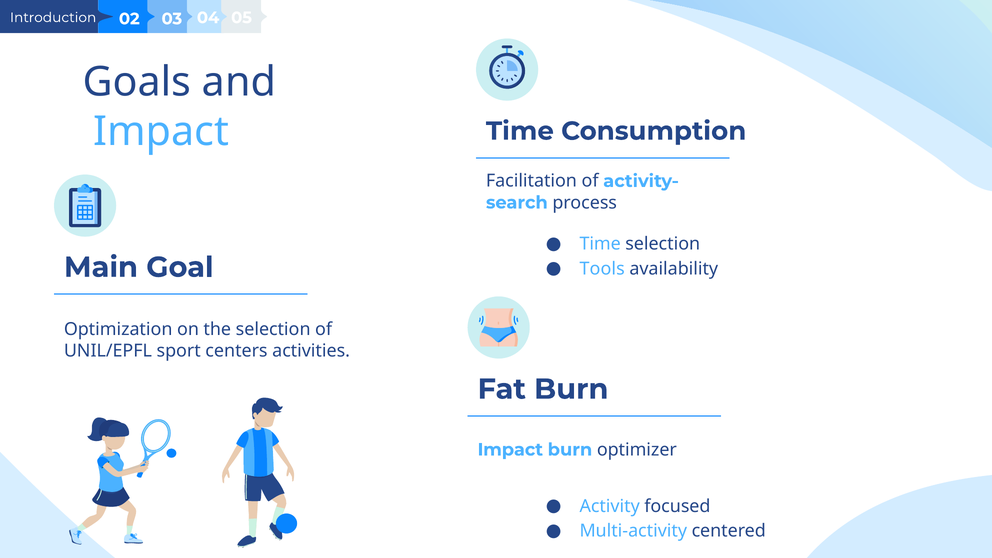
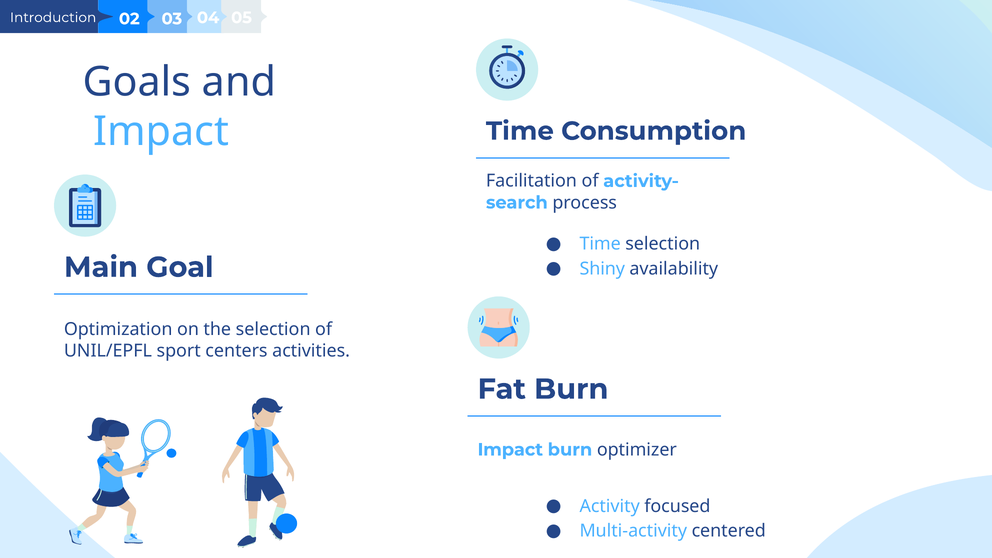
Tools: Tools -> Shiny (602, 269)
